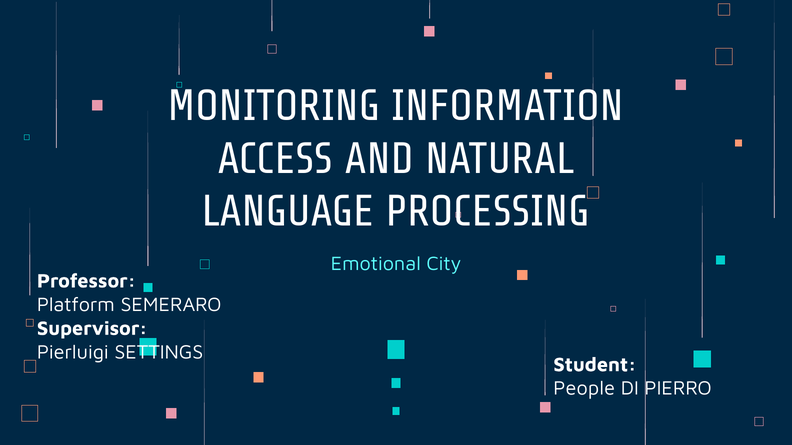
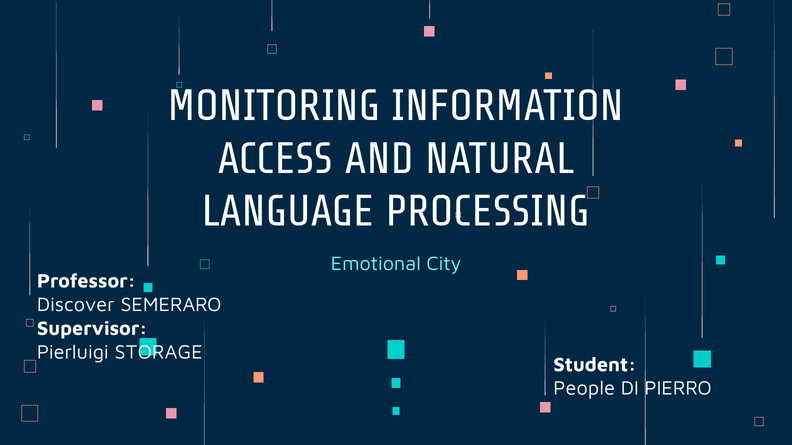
Platform: Platform -> Discover (76, 305)
SETTINGS: SETTINGS -> STORAGE (159, 352)
